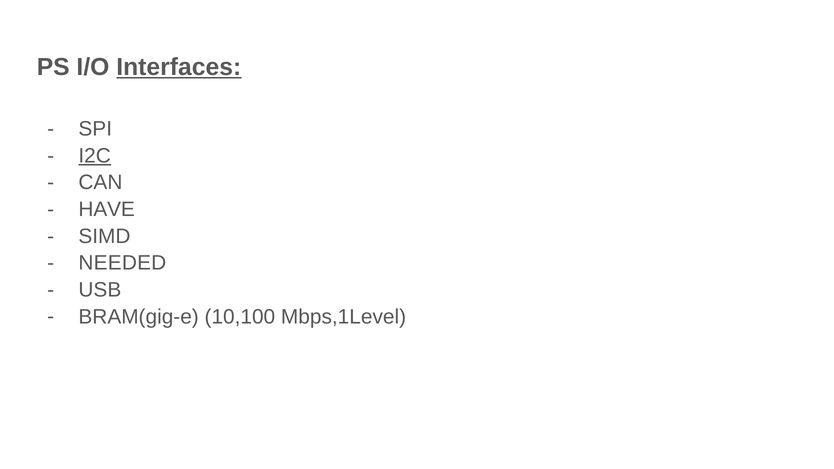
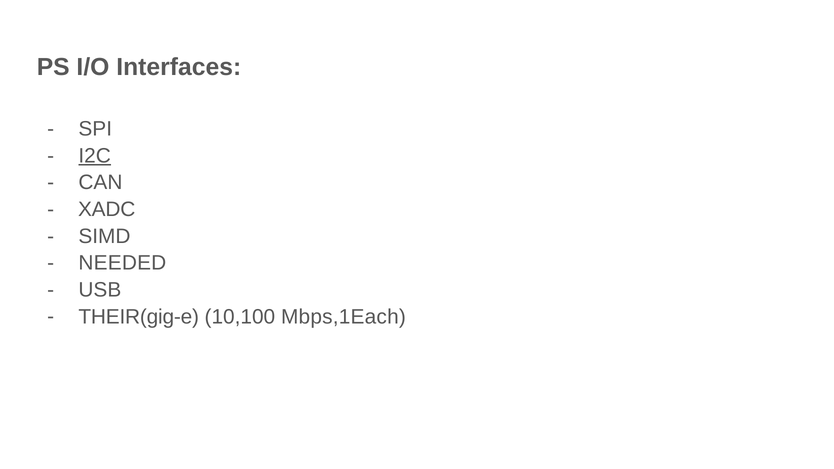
Interfaces underline: present -> none (179, 67)
HAVE: HAVE -> XADC (107, 209)
BRAM(gig-e: BRAM(gig-e -> THEIR(gig-e (139, 317)
Mbps,1Level: Mbps,1Level -> Mbps,1Each (343, 317)
